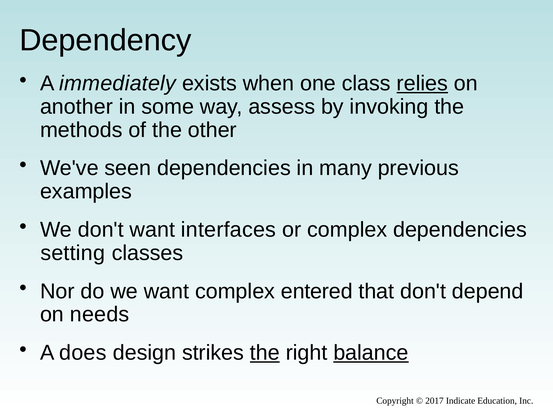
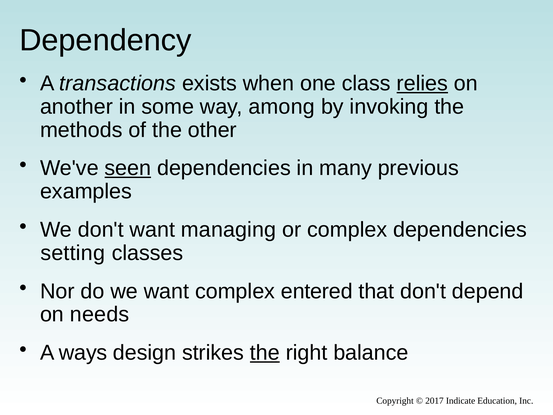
immediately: immediately -> transactions (118, 83)
assess: assess -> among (282, 107)
seen underline: none -> present (128, 168)
interfaces: interfaces -> managing (229, 230)
does: does -> ways (83, 353)
balance underline: present -> none (371, 353)
